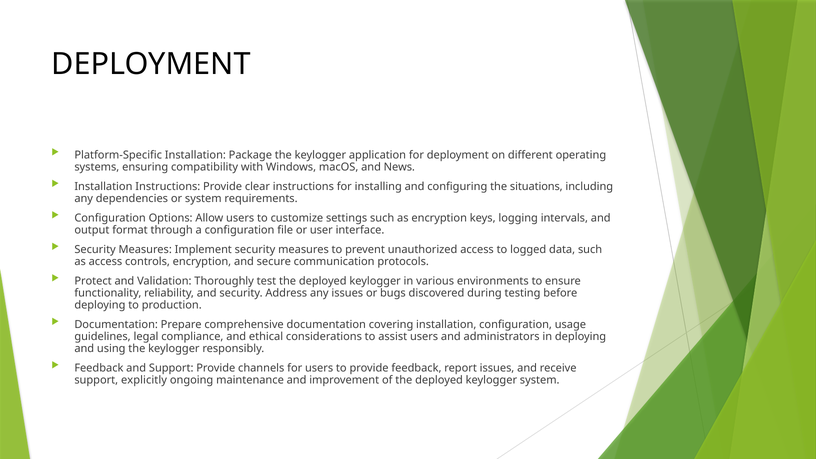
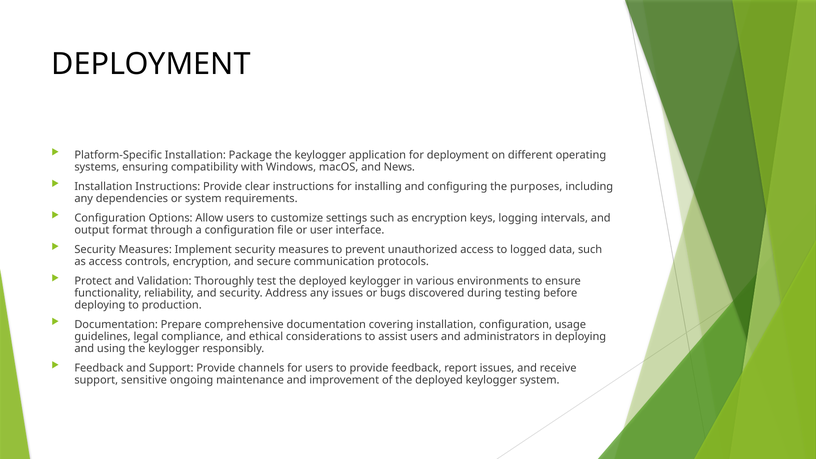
situations: situations -> purposes (536, 187)
explicitly: explicitly -> sensitive (144, 380)
